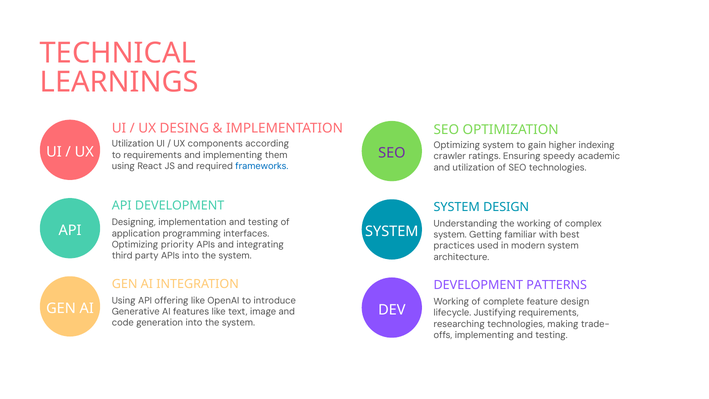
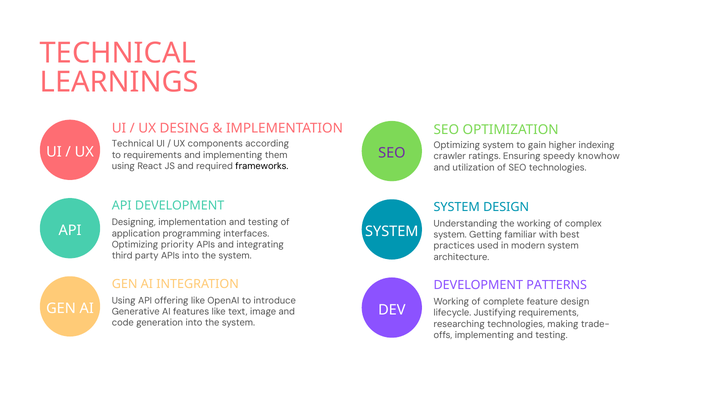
Utilization: Utilization -> Technical (133, 144)
academic: academic -> knowhow (599, 156)
frameworks colour: blue -> black (262, 166)
